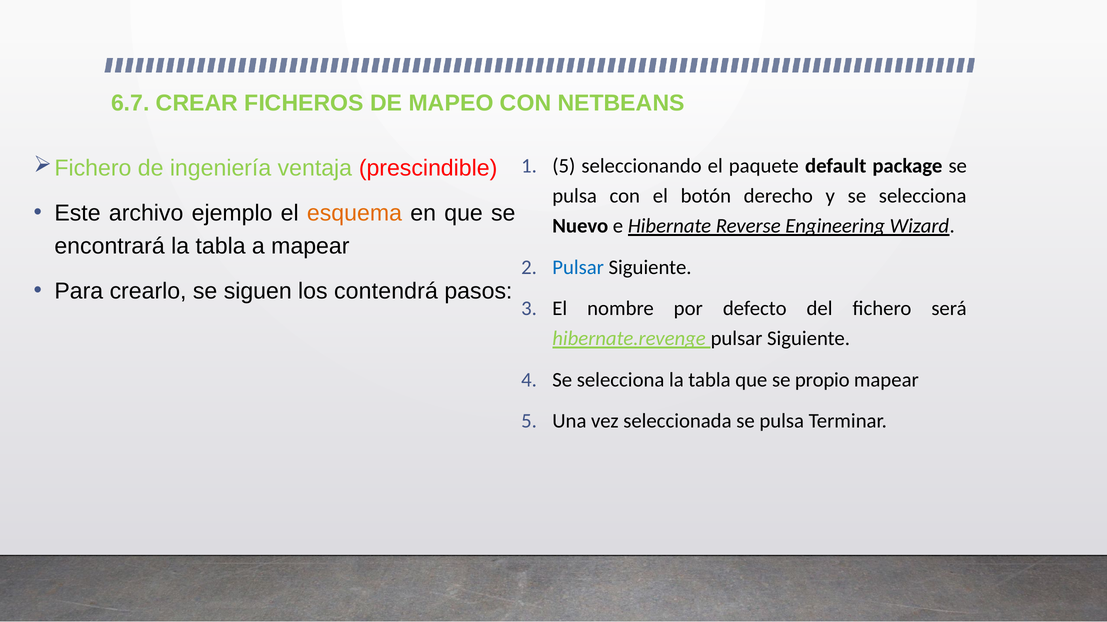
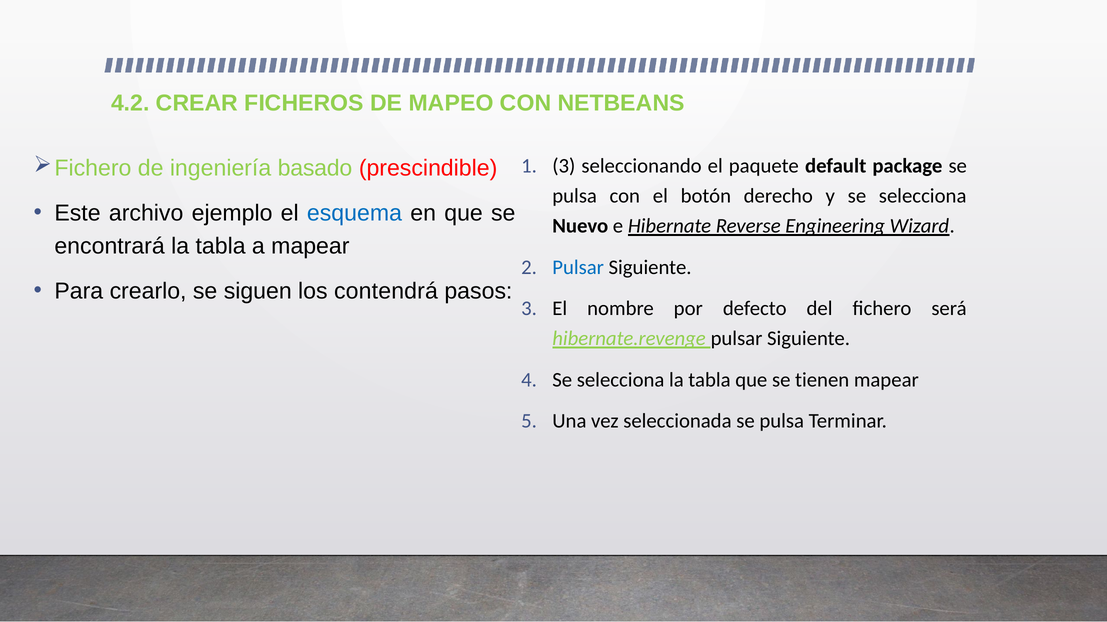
6.7: 6.7 -> 4.2 (130, 103)
ventaja: ventaja -> basado (315, 168)
1 5: 5 -> 3 (564, 166)
esquema colour: orange -> blue (354, 213)
propio: propio -> tienen (822, 380)
